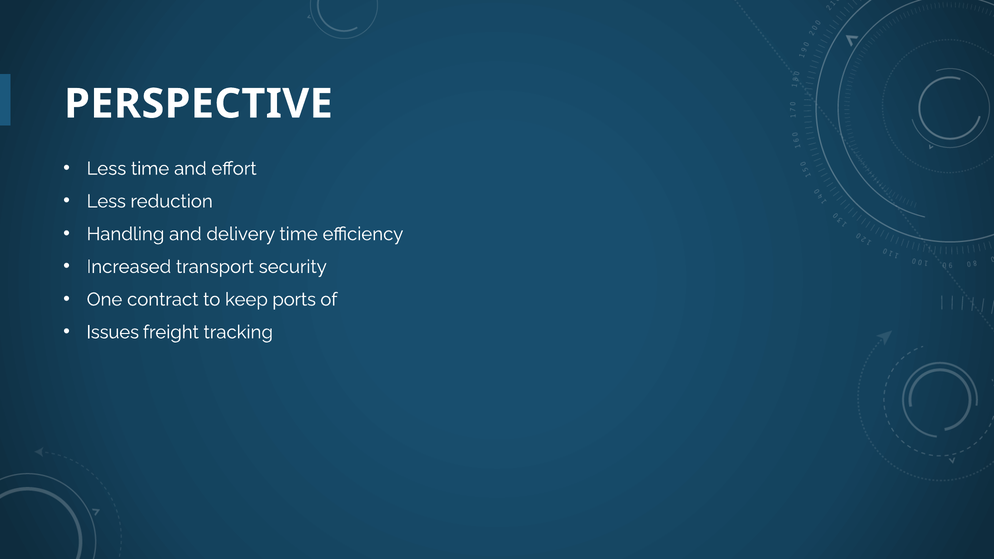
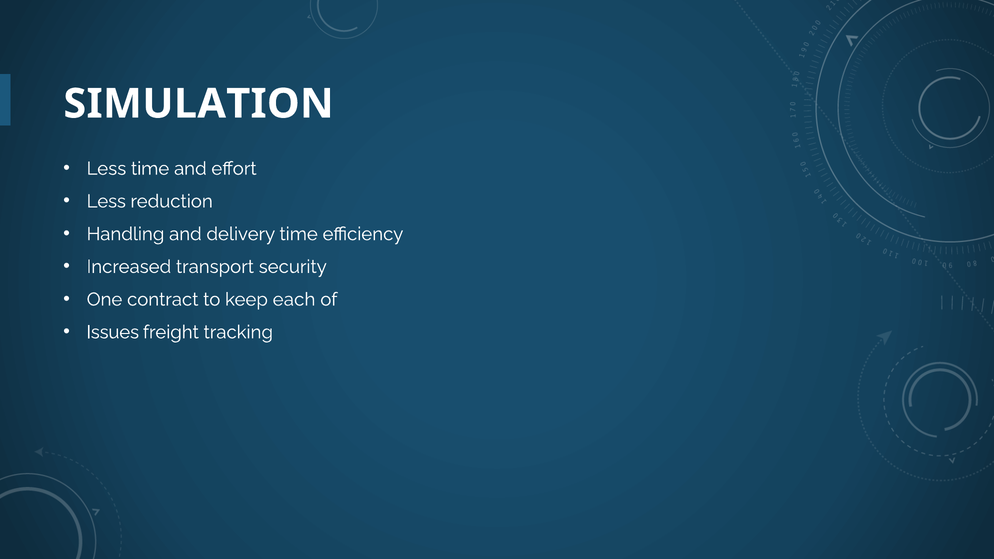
PERSPECTIVE: PERSPECTIVE -> SIMULATION (199, 104)
ports: ports -> each (294, 300)
